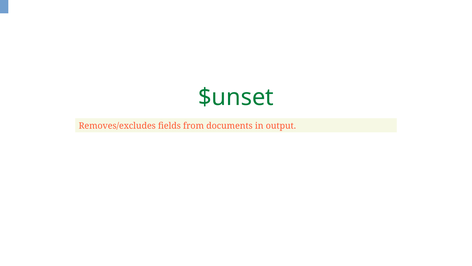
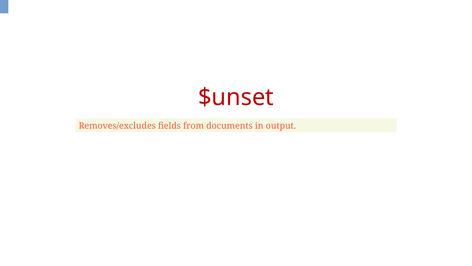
$unset colour: green -> red (236, 97)
